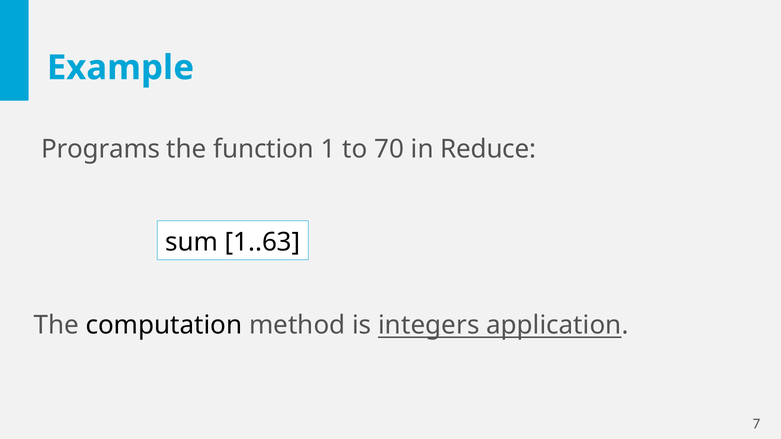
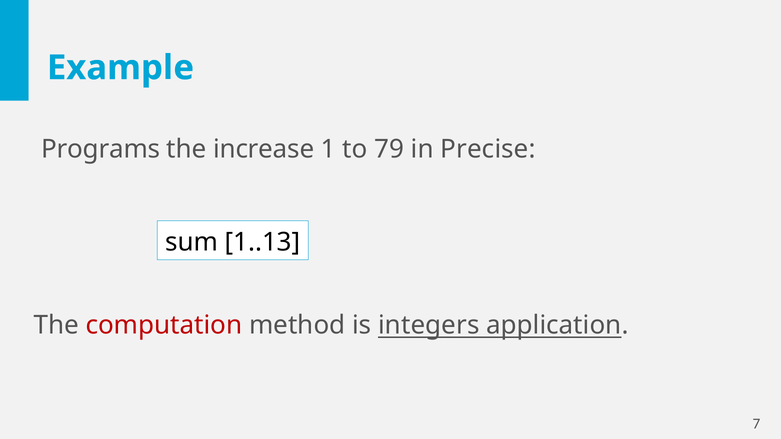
function: function -> increase (264, 149)
70: 70 -> 79 (389, 149)
Reduce: Reduce -> Precise (488, 149)
1..63: 1..63 -> 1..13 (263, 242)
computation colour: black -> red (164, 326)
